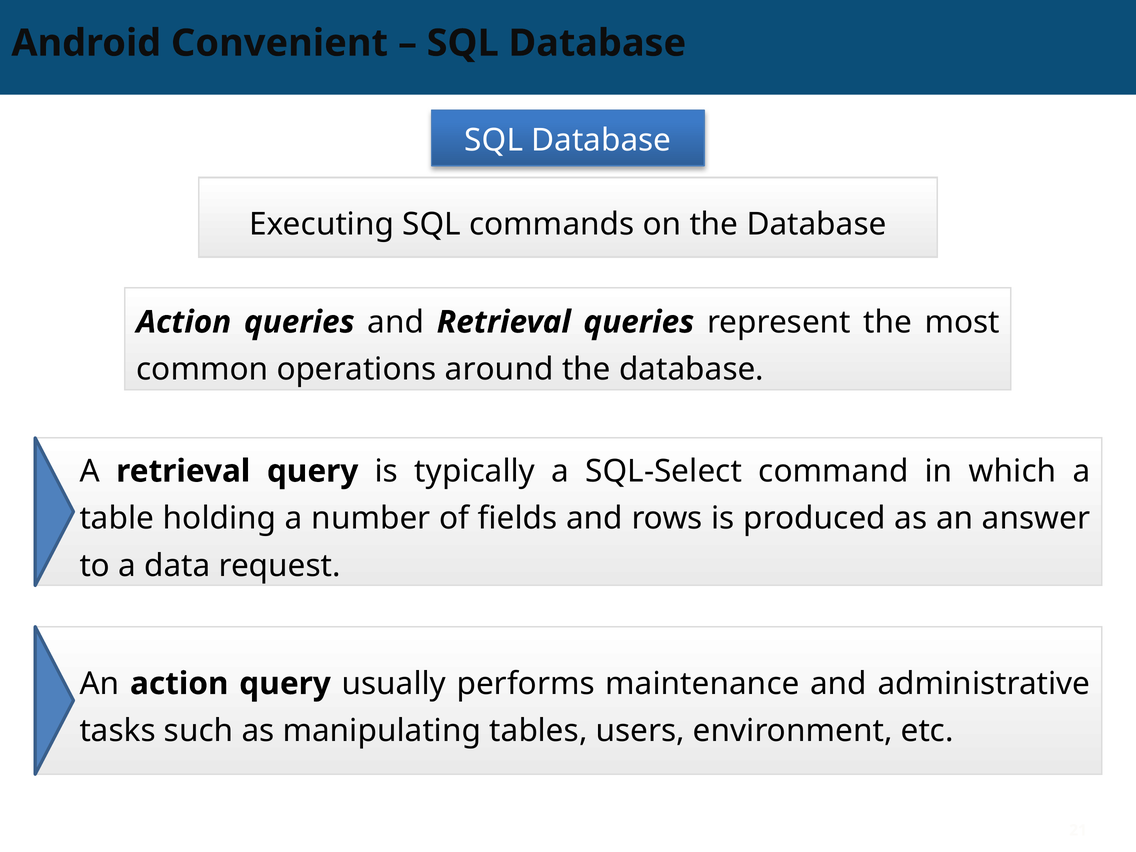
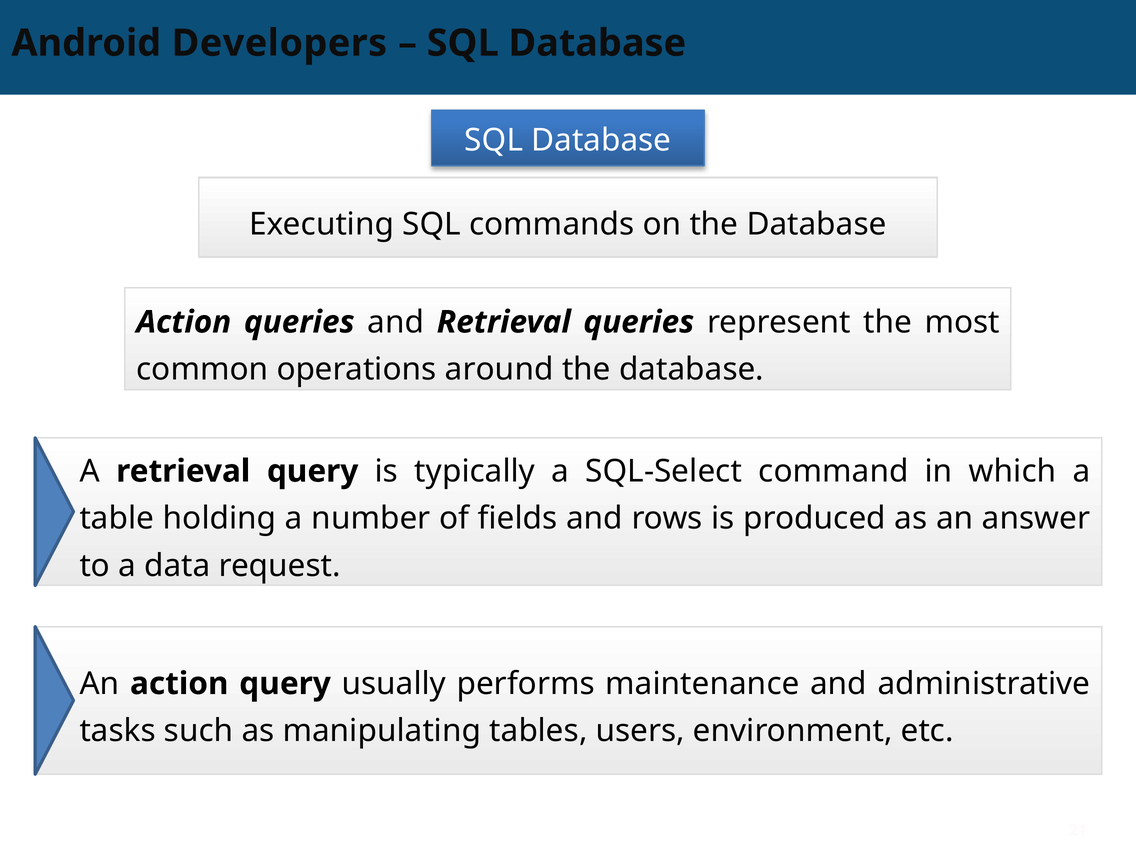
Convenient: Convenient -> Developers (279, 43)
